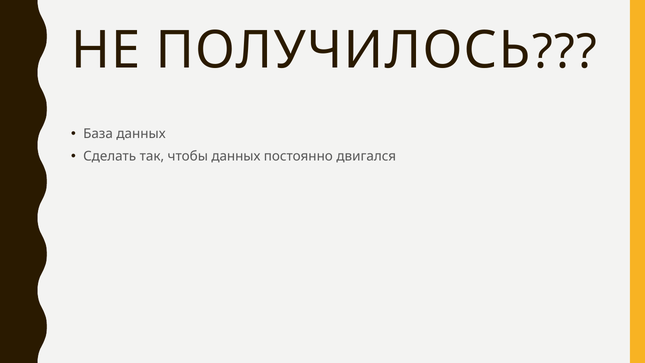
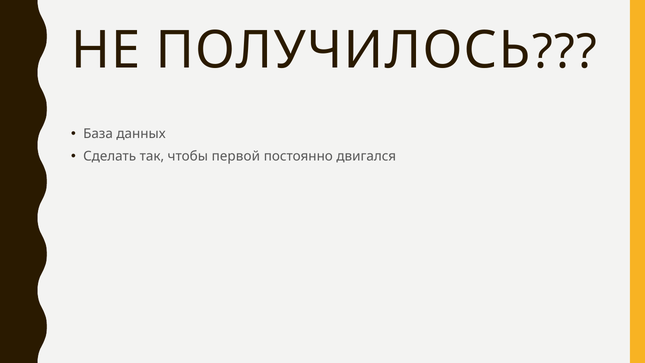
чтобы данных: данных -> первой (236, 156)
